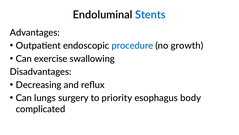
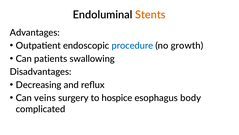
Stents colour: blue -> orange (150, 15)
exercise: exercise -> patients (51, 59)
lungs: lungs -> veins (45, 98)
priority: priority -> hospice (117, 98)
